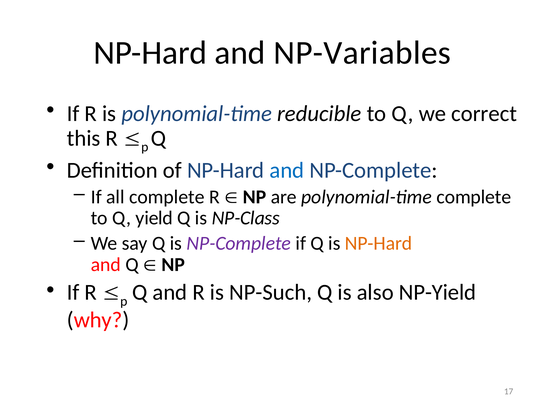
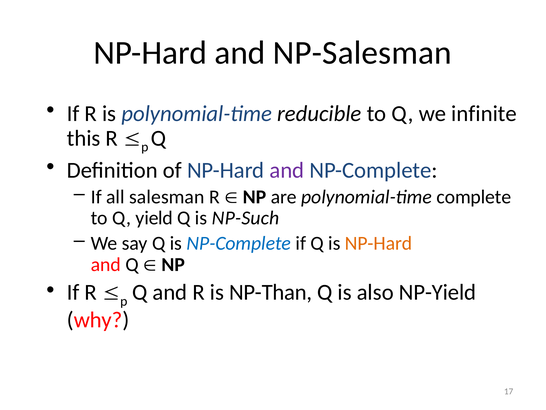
NP-Variables: NP-Variables -> NP-Salesman (362, 53)
correct: correct -> infinite (484, 114)
and colour: blue -> purple (287, 170)
all complete: complete -> salesman (167, 197)
NP-Class: NP-Class -> NP-Such (246, 218)
NP-Complete colour: purple -> blue (239, 243)
NP-Such: NP-Such -> NP-Than (271, 292)
